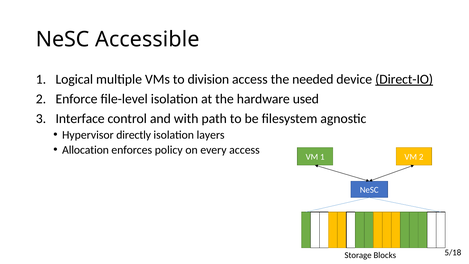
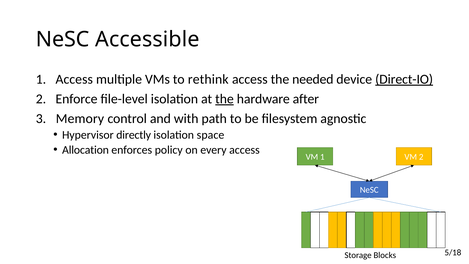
1 Logical: Logical -> Access (74, 79)
division: division -> rethink (208, 79)
the underline: none -> present (224, 99)
used: used -> after (306, 99)
Interface: Interface -> Memory (80, 119)
layers: layers -> space (211, 135)
